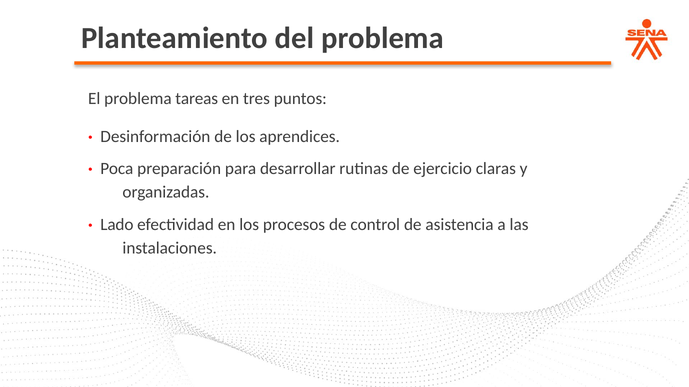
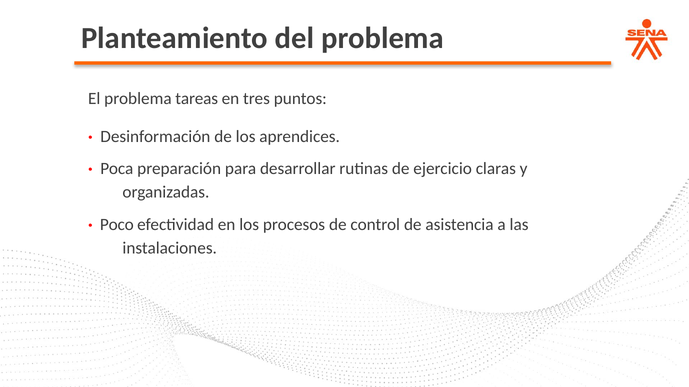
Lado: Lado -> Poco (117, 225)
